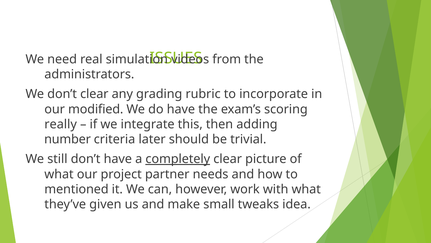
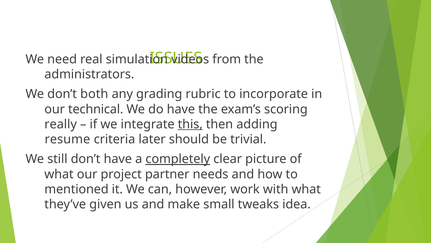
don’t clear: clear -> both (94, 94)
modified: modified -> technical (96, 109)
this underline: none -> present (190, 124)
number: number -> resume (67, 139)
